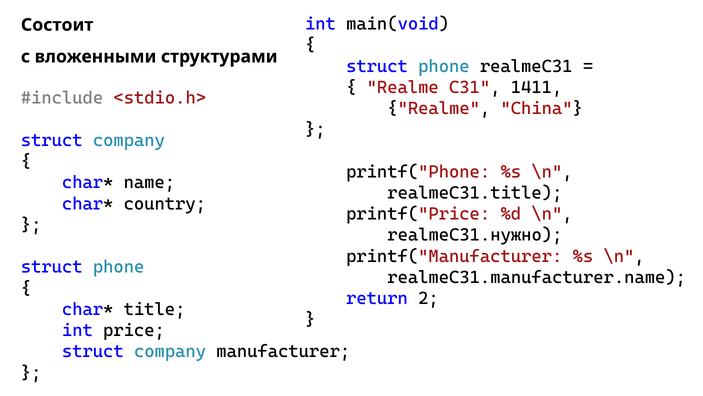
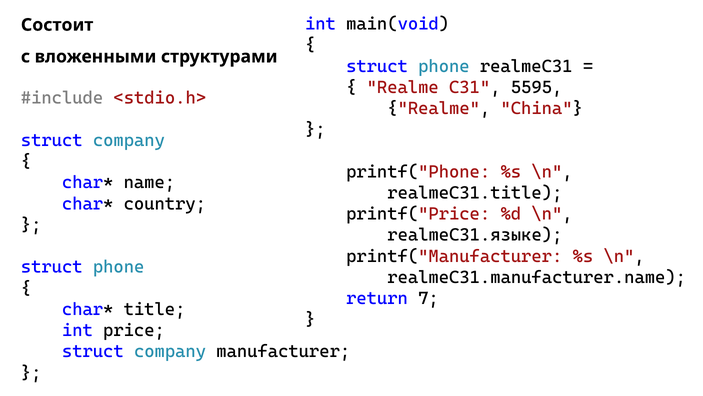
1411: 1411 -> 5595 (537, 87)
realmeC31.нужно: realmeC31.нужно -> realmeC31.языке (475, 235)
2: 2 -> 7 (428, 298)
